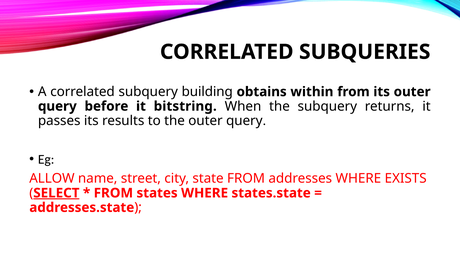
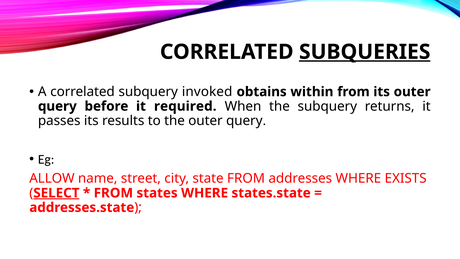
SUBQUERIES underline: none -> present (365, 52)
building: building -> invoked (207, 92)
bitstring: bitstring -> required (185, 106)
